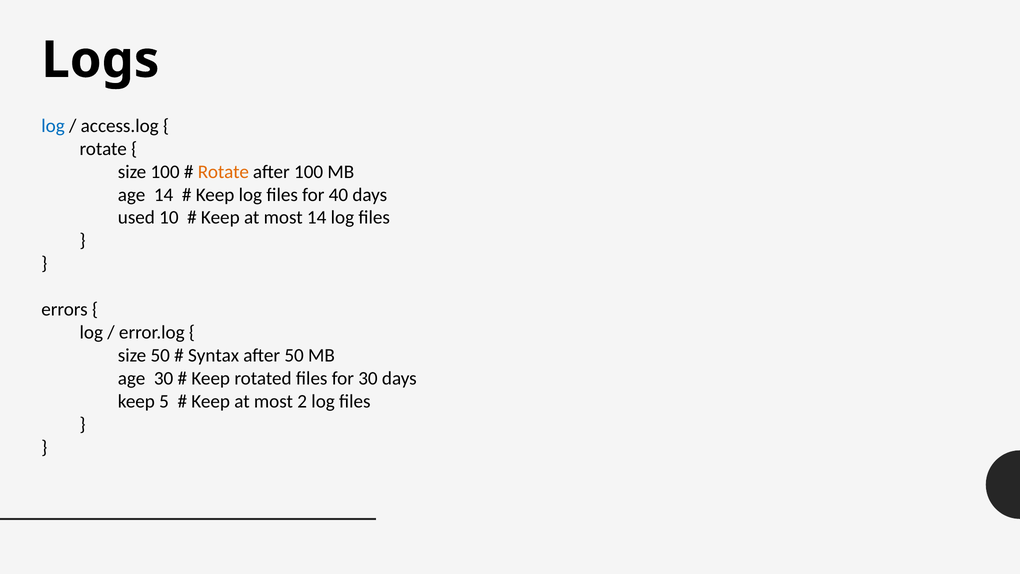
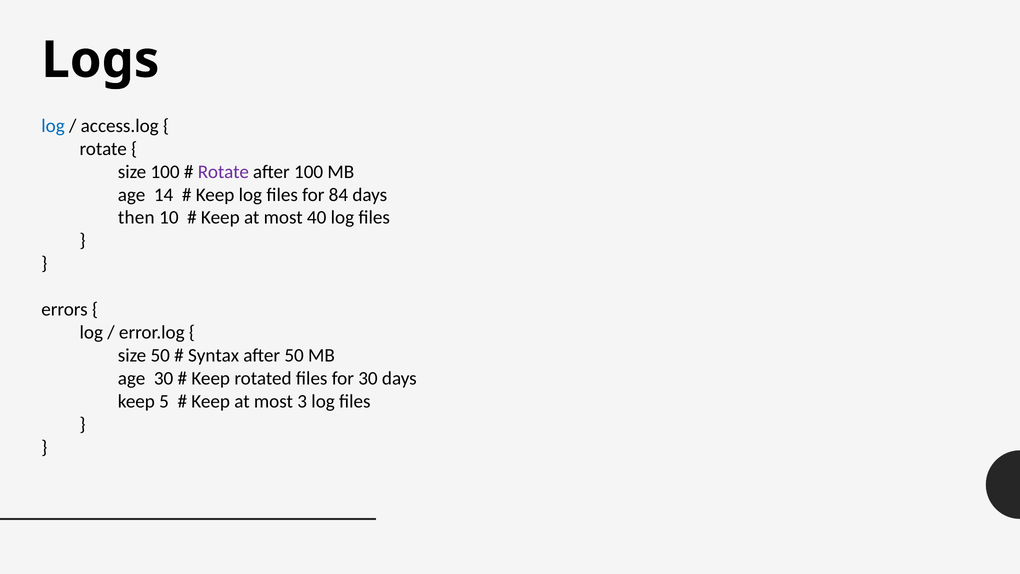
Rotate colour: orange -> purple (223, 172)
40: 40 -> 84 (338, 195)
used: used -> then (136, 218)
most 14: 14 -> 40 (317, 218)
2: 2 -> 3 (302, 401)
